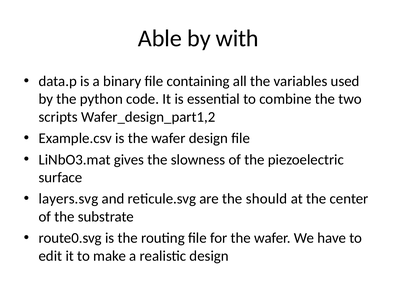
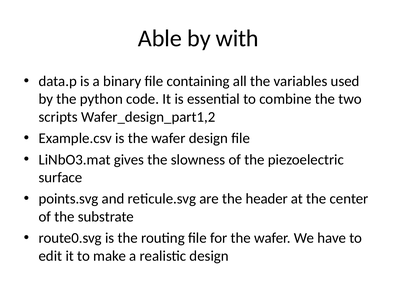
layers.svg: layers.svg -> points.svg (69, 199)
should: should -> header (267, 199)
